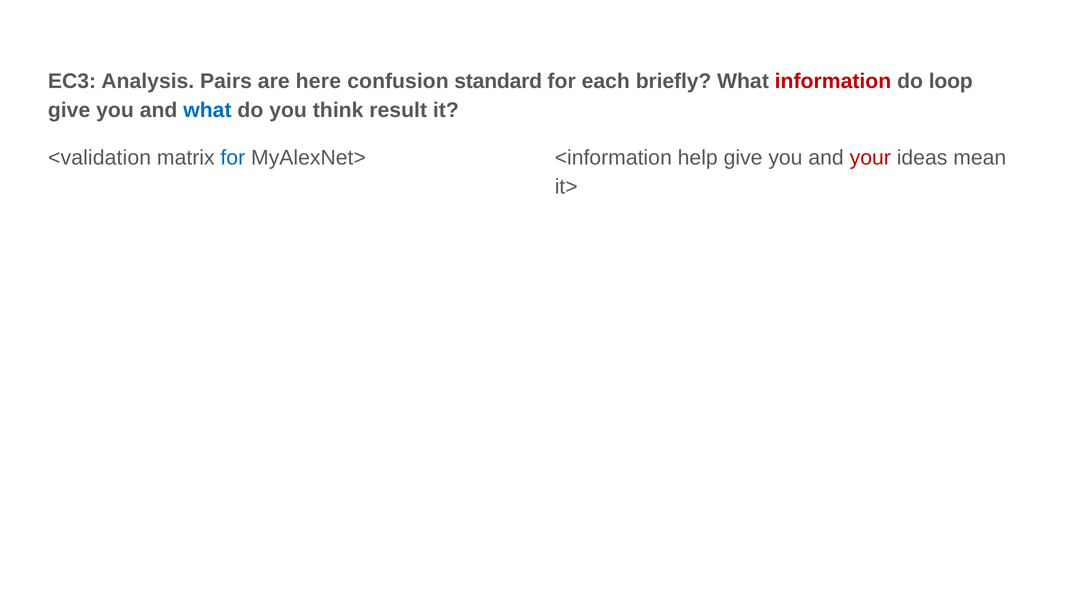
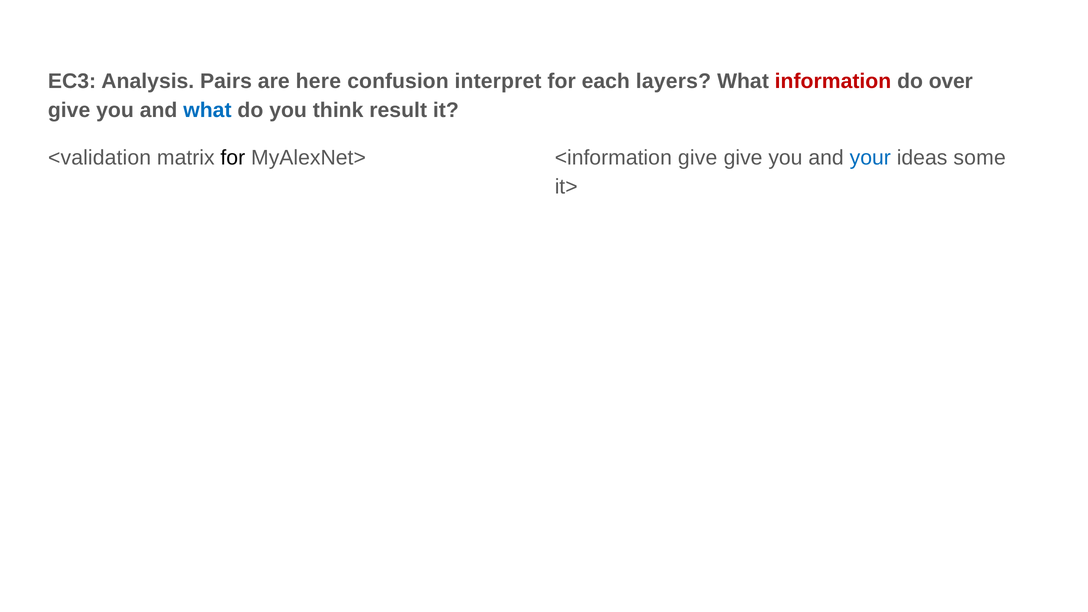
standard: standard -> interpret (498, 81)
briefly: briefly -> layers (673, 81)
loop: loop -> over (951, 81)
for colour: blue -> black (233, 158)
<information help: help -> give (698, 158)
your colour: red -> blue (870, 158)
mean: mean -> some (980, 158)
